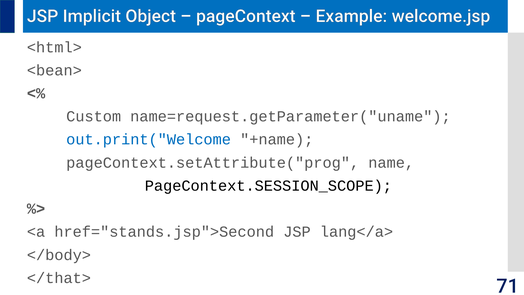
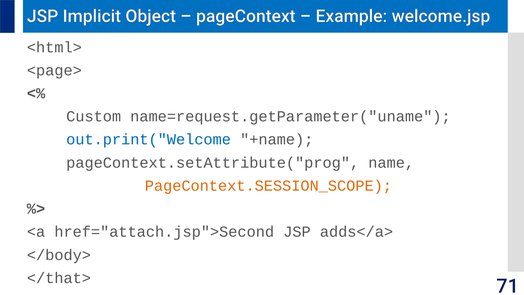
<bean>: <bean> -> <page> (54, 70)
PageContext.SESSION_SCOPE colour: black -> orange (268, 186)
href="stands.jsp">Second: href="stands.jsp">Second -> href="attach.jsp">Second (164, 232)
lang</a>: lang</a> -> adds</a> (356, 232)
